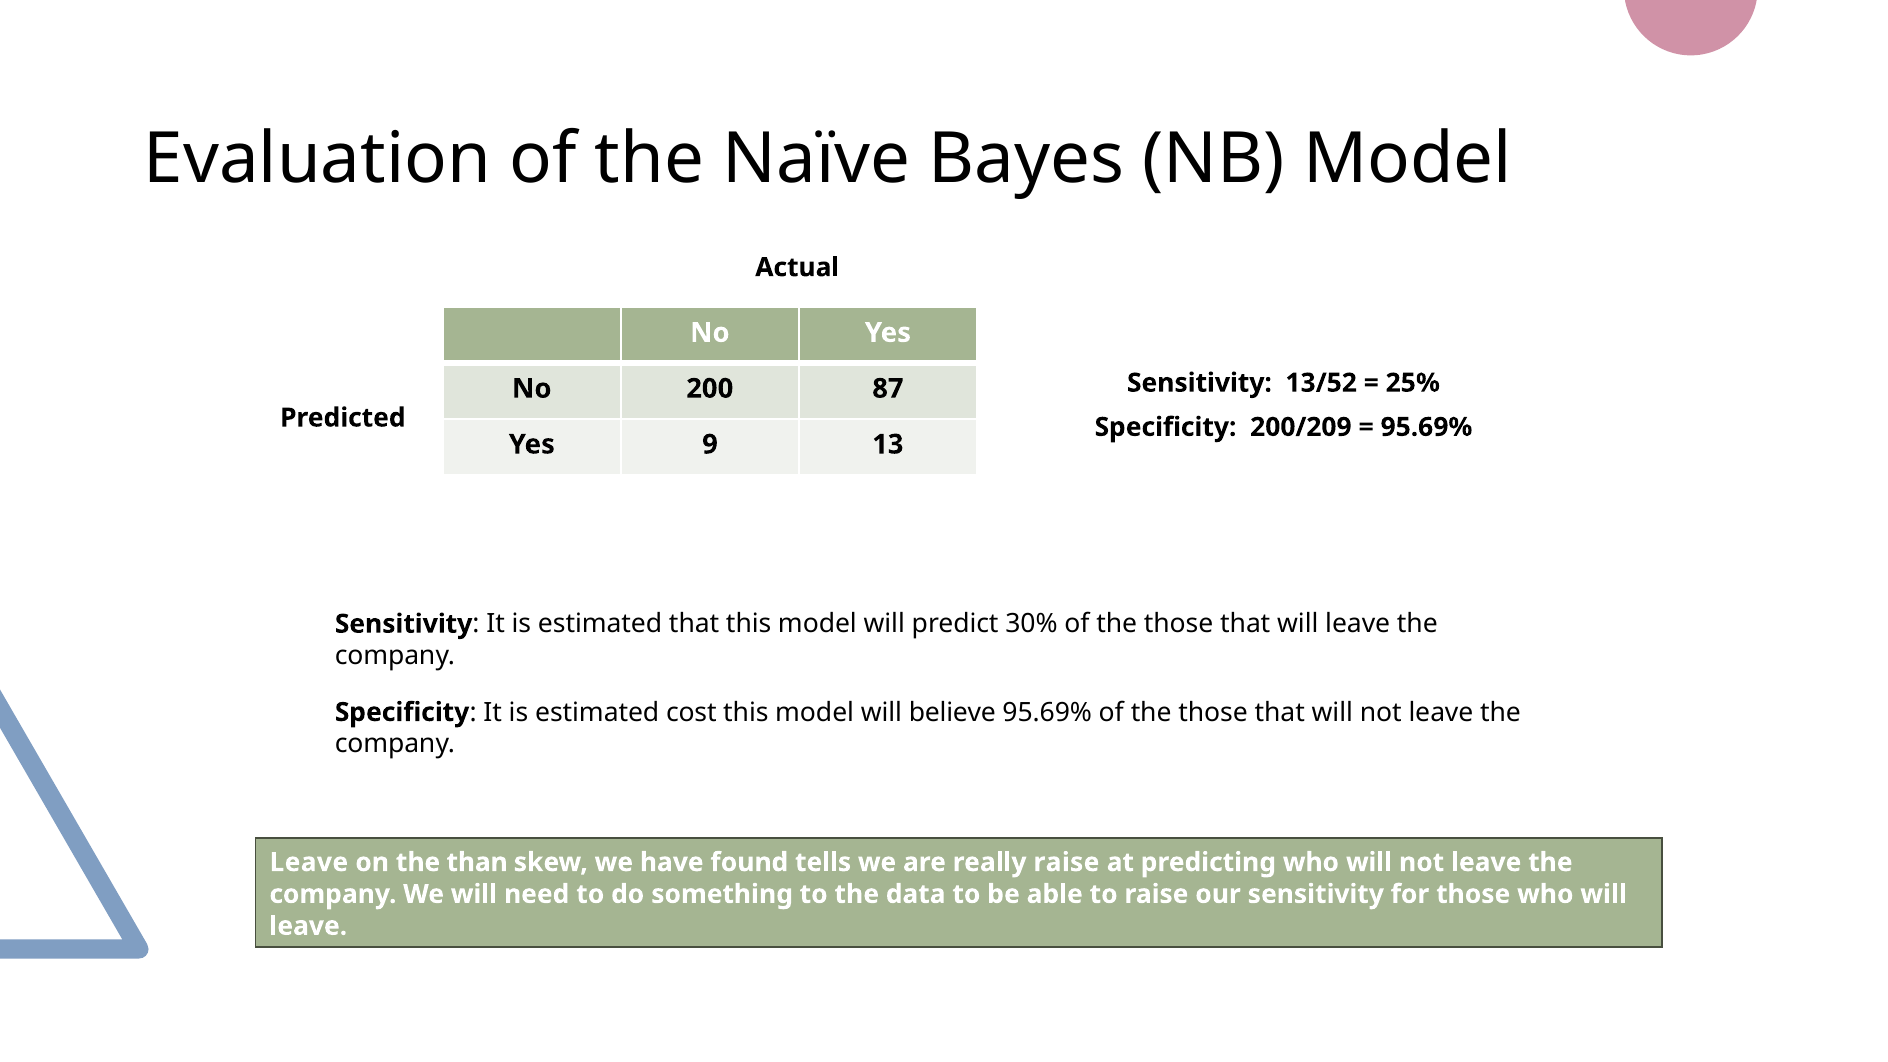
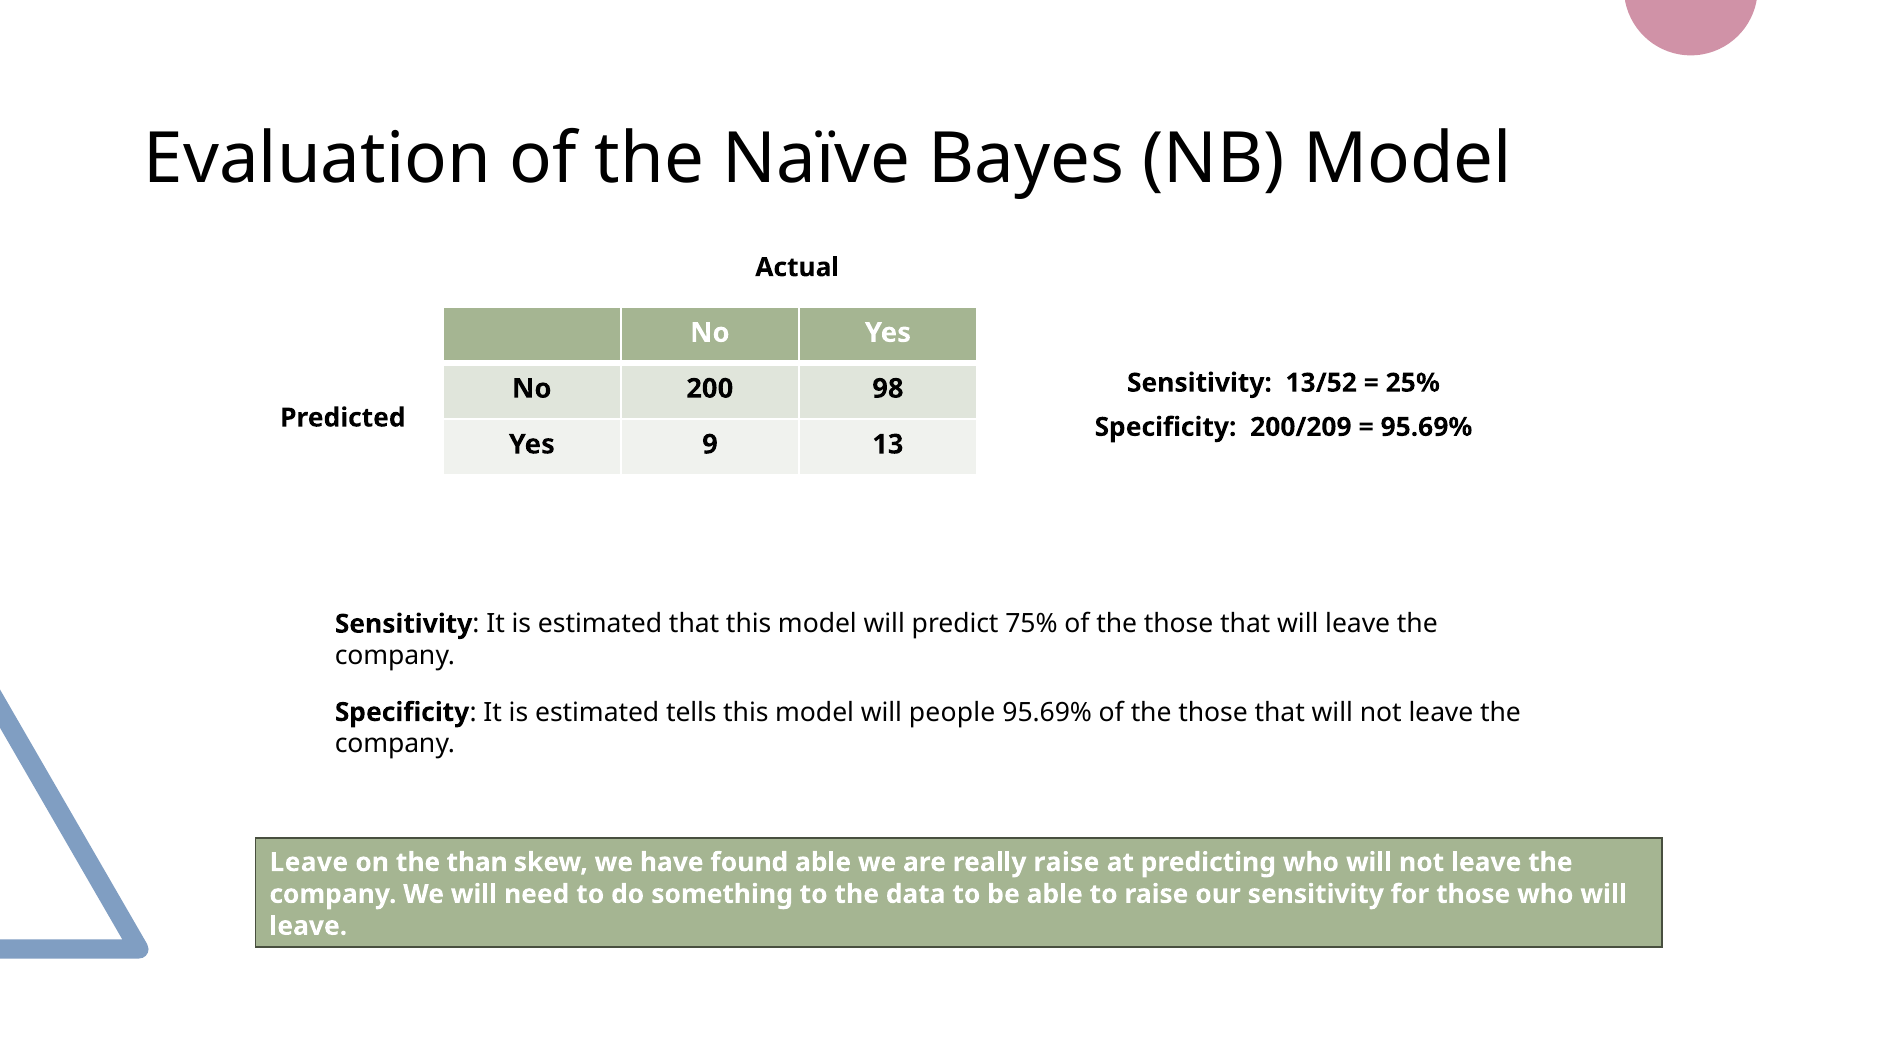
87: 87 -> 98 (888, 389)
30%: 30% -> 75% (1031, 624)
cost: cost -> tells (691, 712)
believe: believe -> people (952, 712)
found tells: tells -> able (823, 862)
